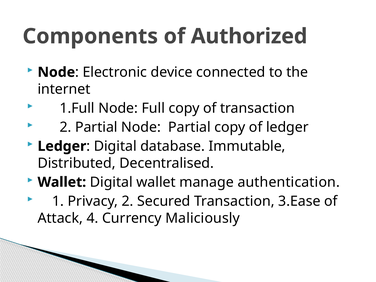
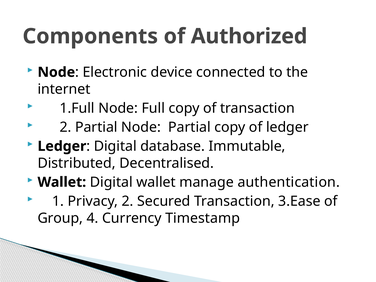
Attack: Attack -> Group (60, 218)
Maliciously: Maliciously -> Timestamp (203, 218)
